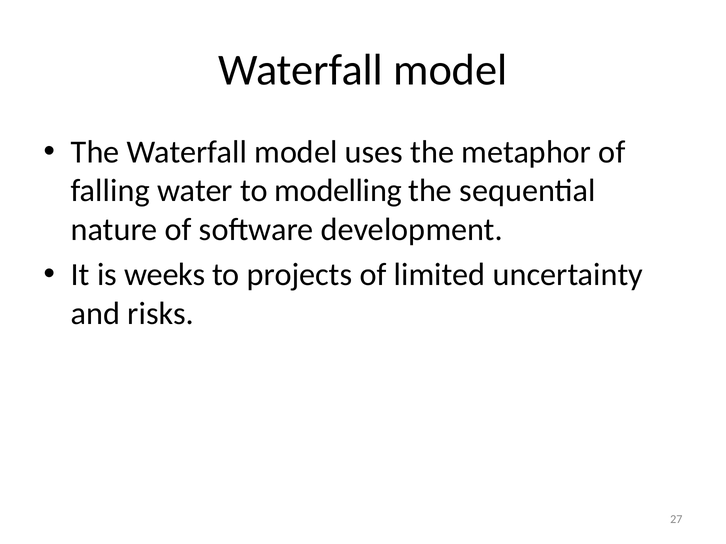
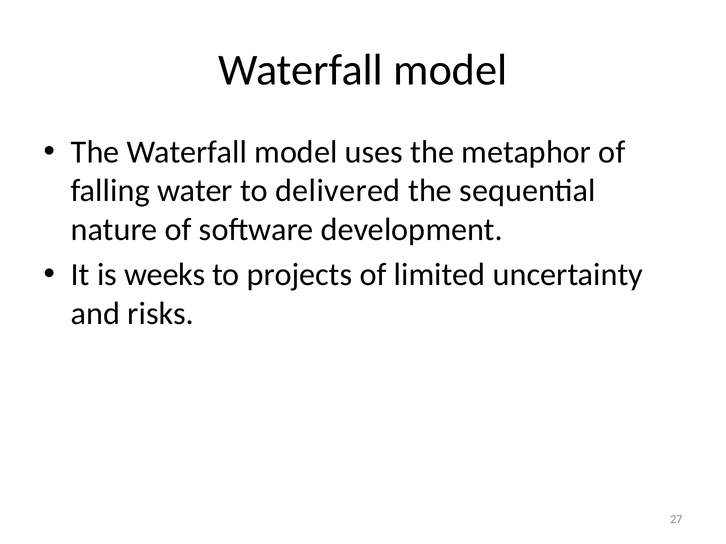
modelling: modelling -> delivered (338, 191)
